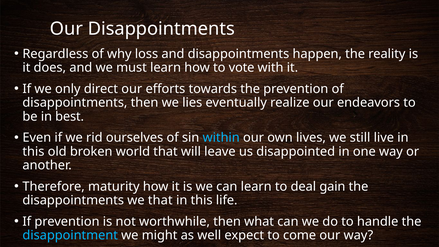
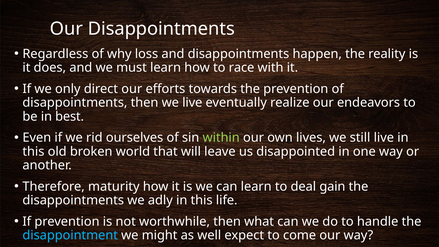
vote: vote -> race (242, 68)
we lies: lies -> live (192, 103)
within colour: light blue -> light green (221, 138)
we that: that -> adly (160, 200)
